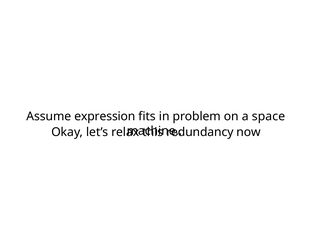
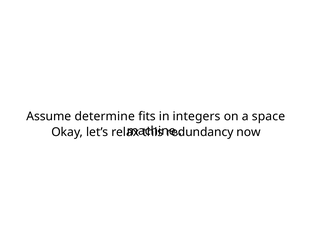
expression: expression -> determine (105, 116)
problem: problem -> integers (197, 116)
